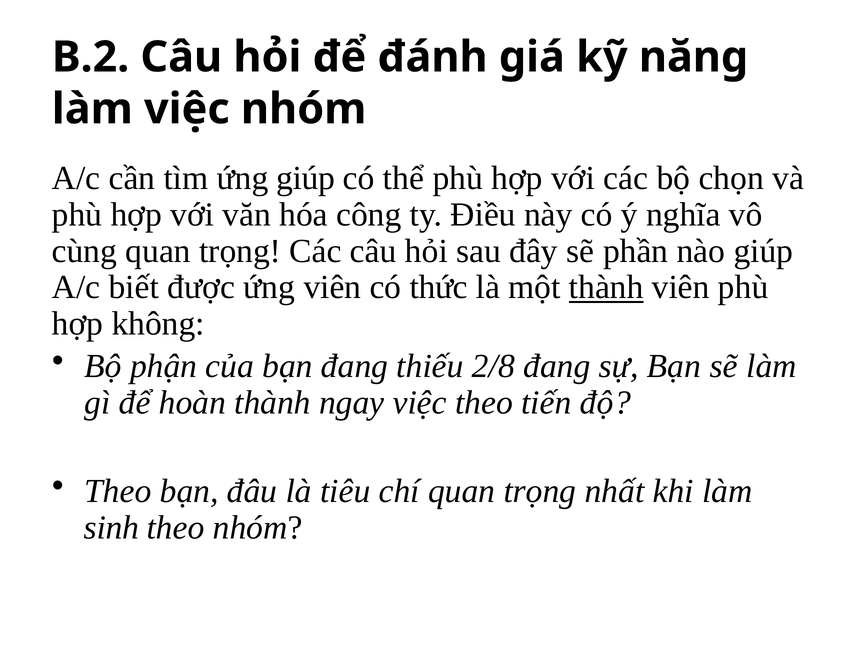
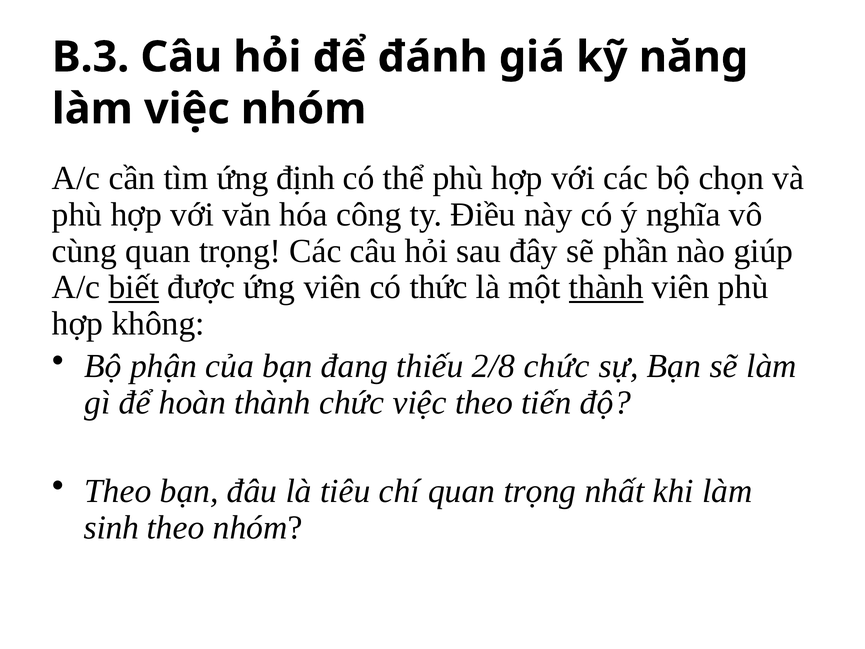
B.2: B.2 -> B.3 (91, 57)
ứng giúp: giúp -> định (306, 178)
biết underline: none -> present (134, 287)
2/8 đang: đang -> chức (557, 366)
thành ngay: ngay -> chức (352, 402)
